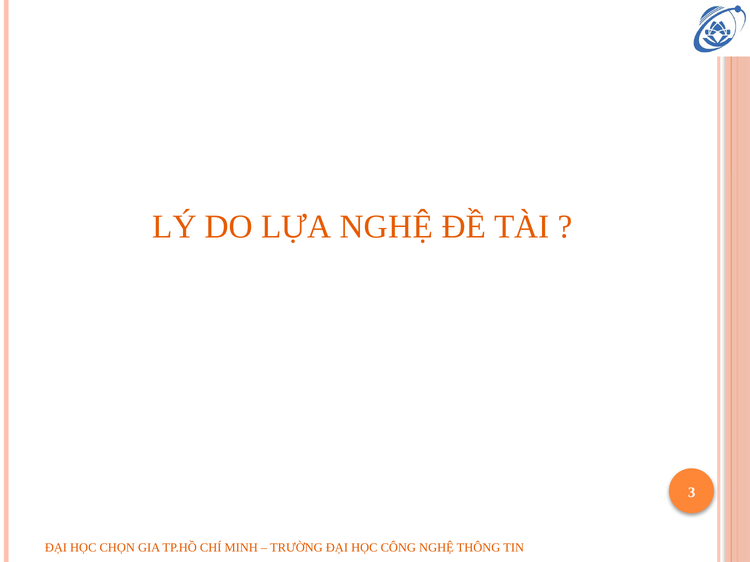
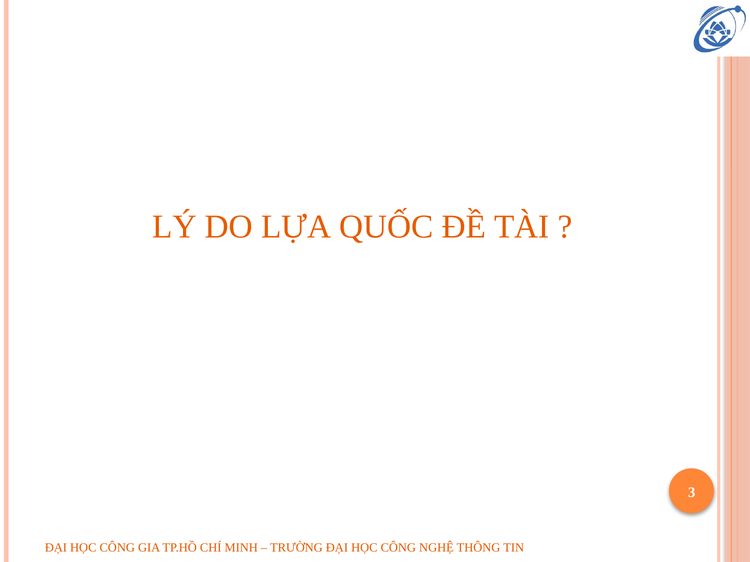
LỰA NGHỆ: NGHỆ -> QUỐC (386, 227)
CHỌN: CHỌN -> CÔNG (117, 548)
